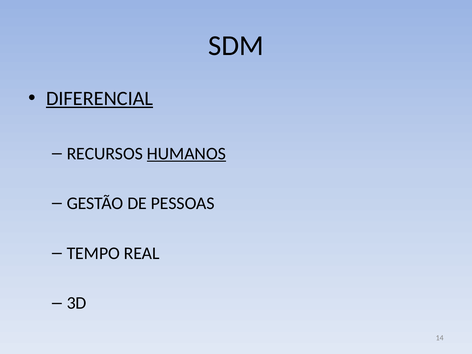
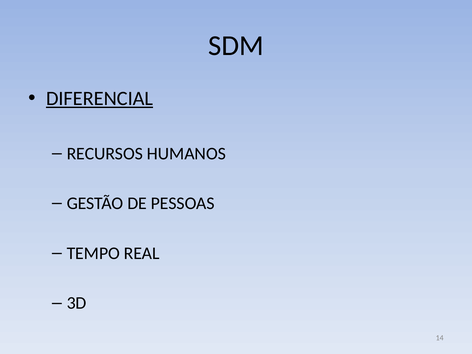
HUMANOS underline: present -> none (186, 154)
